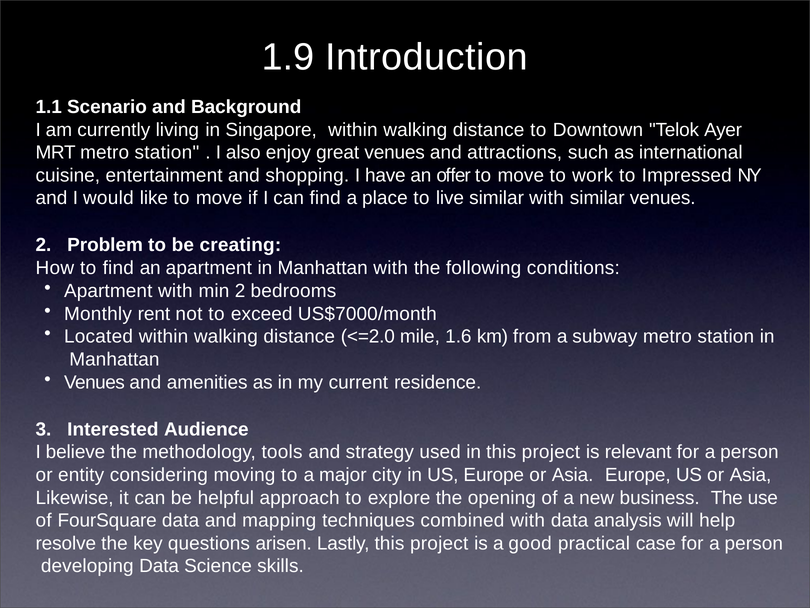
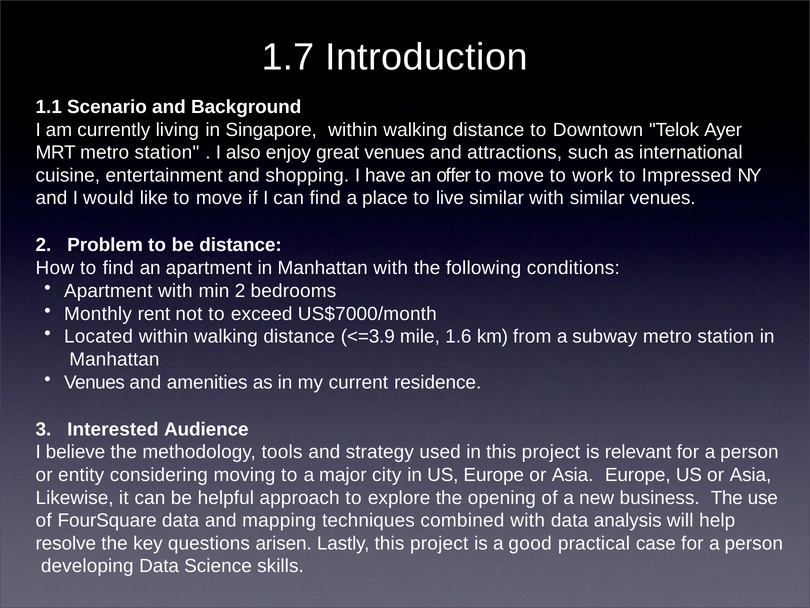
1.9: 1.9 -> 1.7 (288, 57)
be creating: creating -> distance (241, 245)
<=2.0: <=2.0 -> <=3.9 (368, 336)
